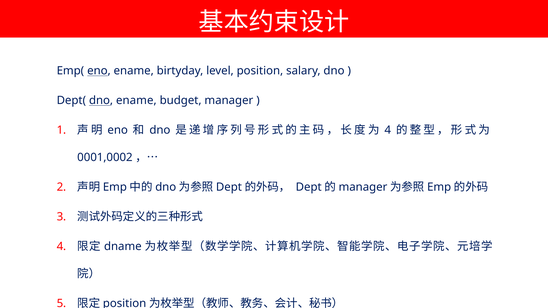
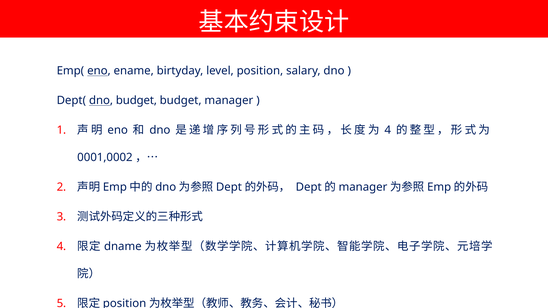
dno ename: ename -> budget (136, 100)
